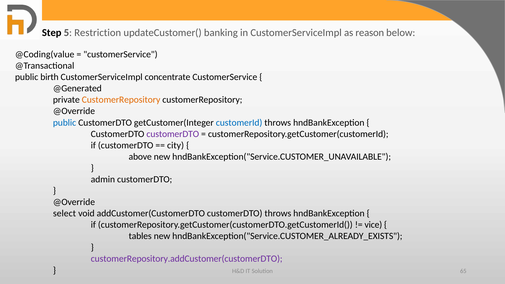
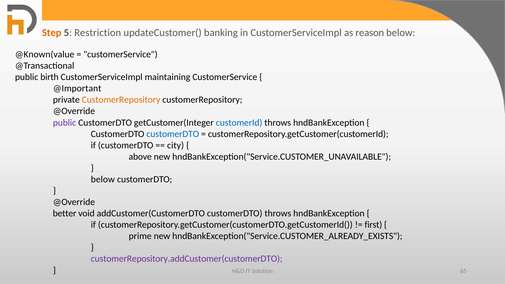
Step colour: black -> orange (52, 33)
@Coding(value: @Coding(value -> @Known(value (45, 54)
concentrate: concentrate -> maintaining (167, 77)
@Generated: @Generated -> @Important (77, 88)
public colour: blue -> purple (65, 123)
customerDTO colour: purple -> blue (173, 134)
admin: admin -> below (103, 179)
select: select -> better (65, 213)
vice: vice -> first (373, 225)
tables: tables -> prime (140, 236)
